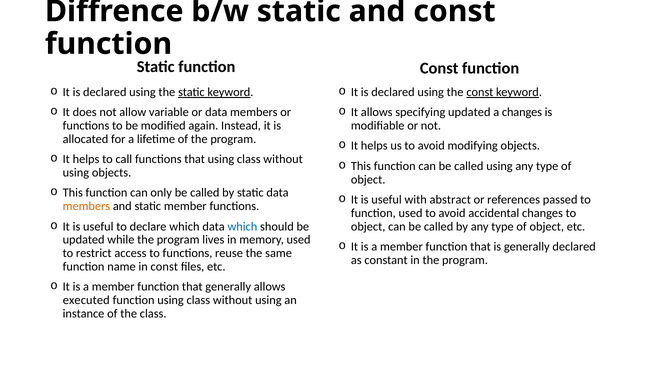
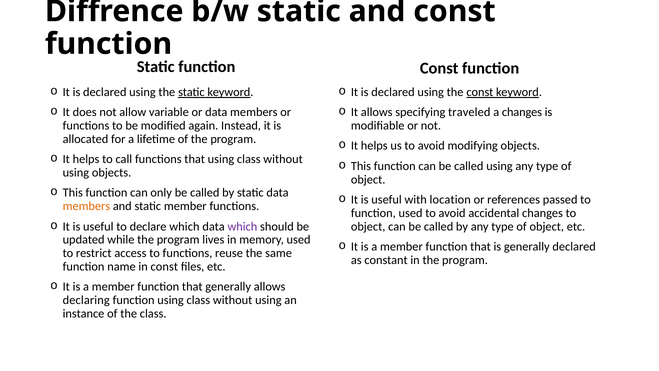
specifying updated: updated -> traveled (469, 112)
abstract: abstract -> location (450, 200)
which colour: blue -> purple (242, 226)
executed: executed -> declaring (86, 300)
